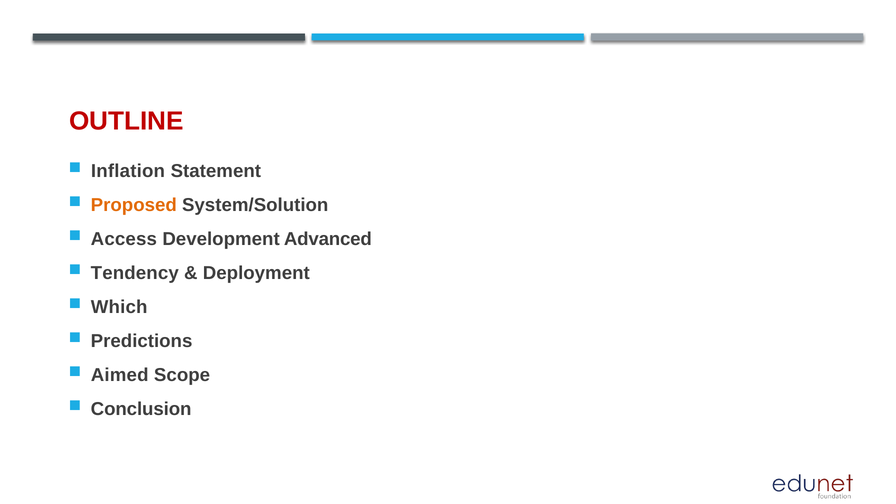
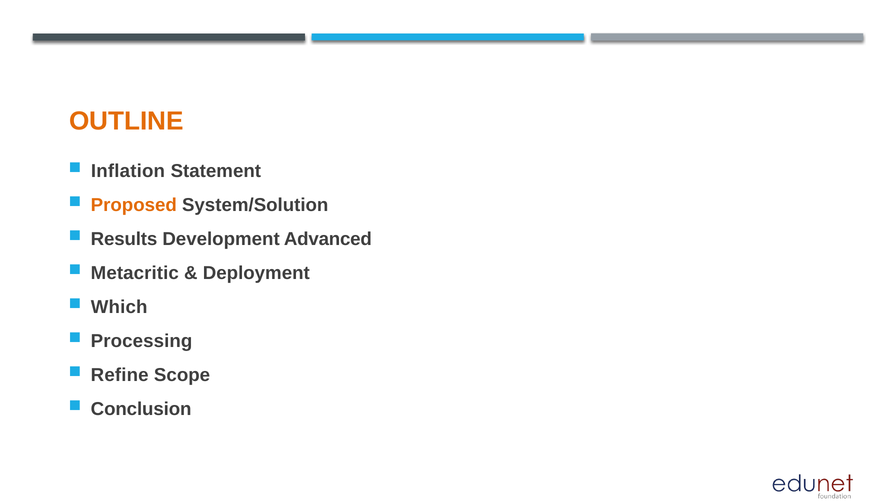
OUTLINE colour: red -> orange (126, 121)
Access: Access -> Results (124, 239)
Tendency: Tendency -> Metacritic (135, 273)
Predictions: Predictions -> Processing (142, 341)
Aimed: Aimed -> Refine (120, 375)
